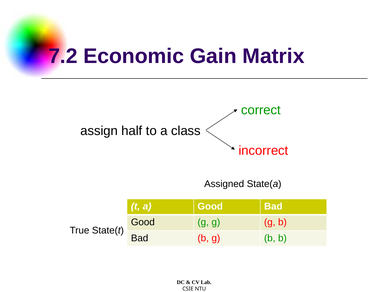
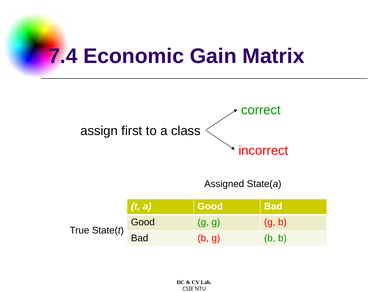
7.2: 7.2 -> 7.4 (63, 56)
half: half -> first (132, 131)
